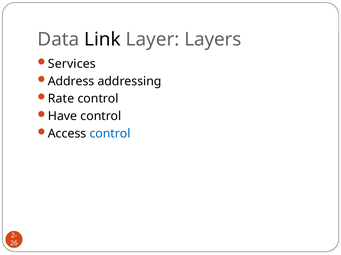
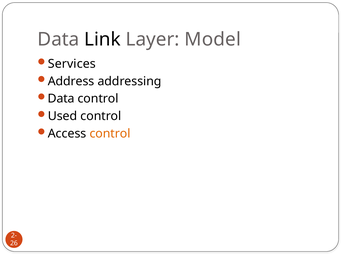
Layers: Layers -> Model (213, 39)
Rate: Rate -> Data (61, 99)
Have: Have -> Used (63, 116)
control colour: blue -> orange (110, 134)
